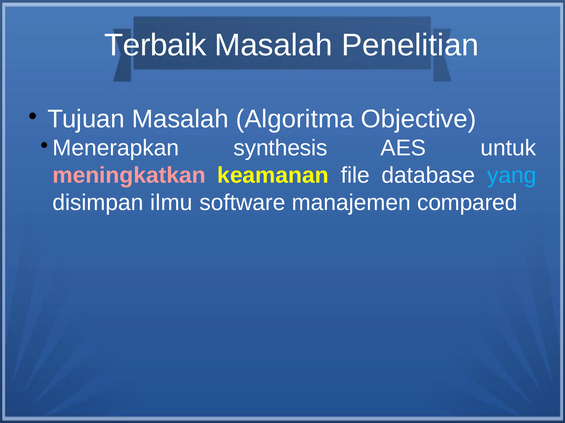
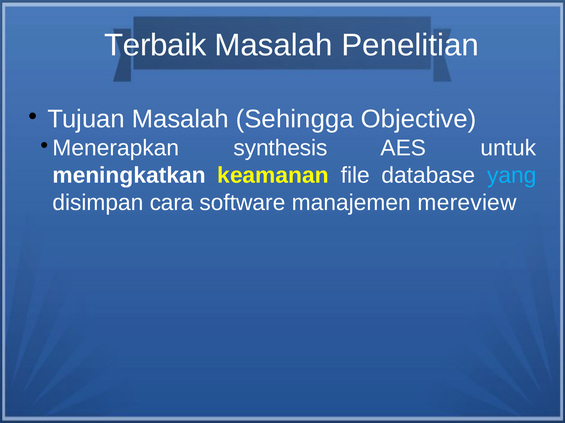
Algoritma: Algoritma -> Sehingga (295, 119)
meningkatkan colour: pink -> white (129, 176)
ilmu: ilmu -> cara (172, 203)
compared: compared -> mereview (467, 203)
